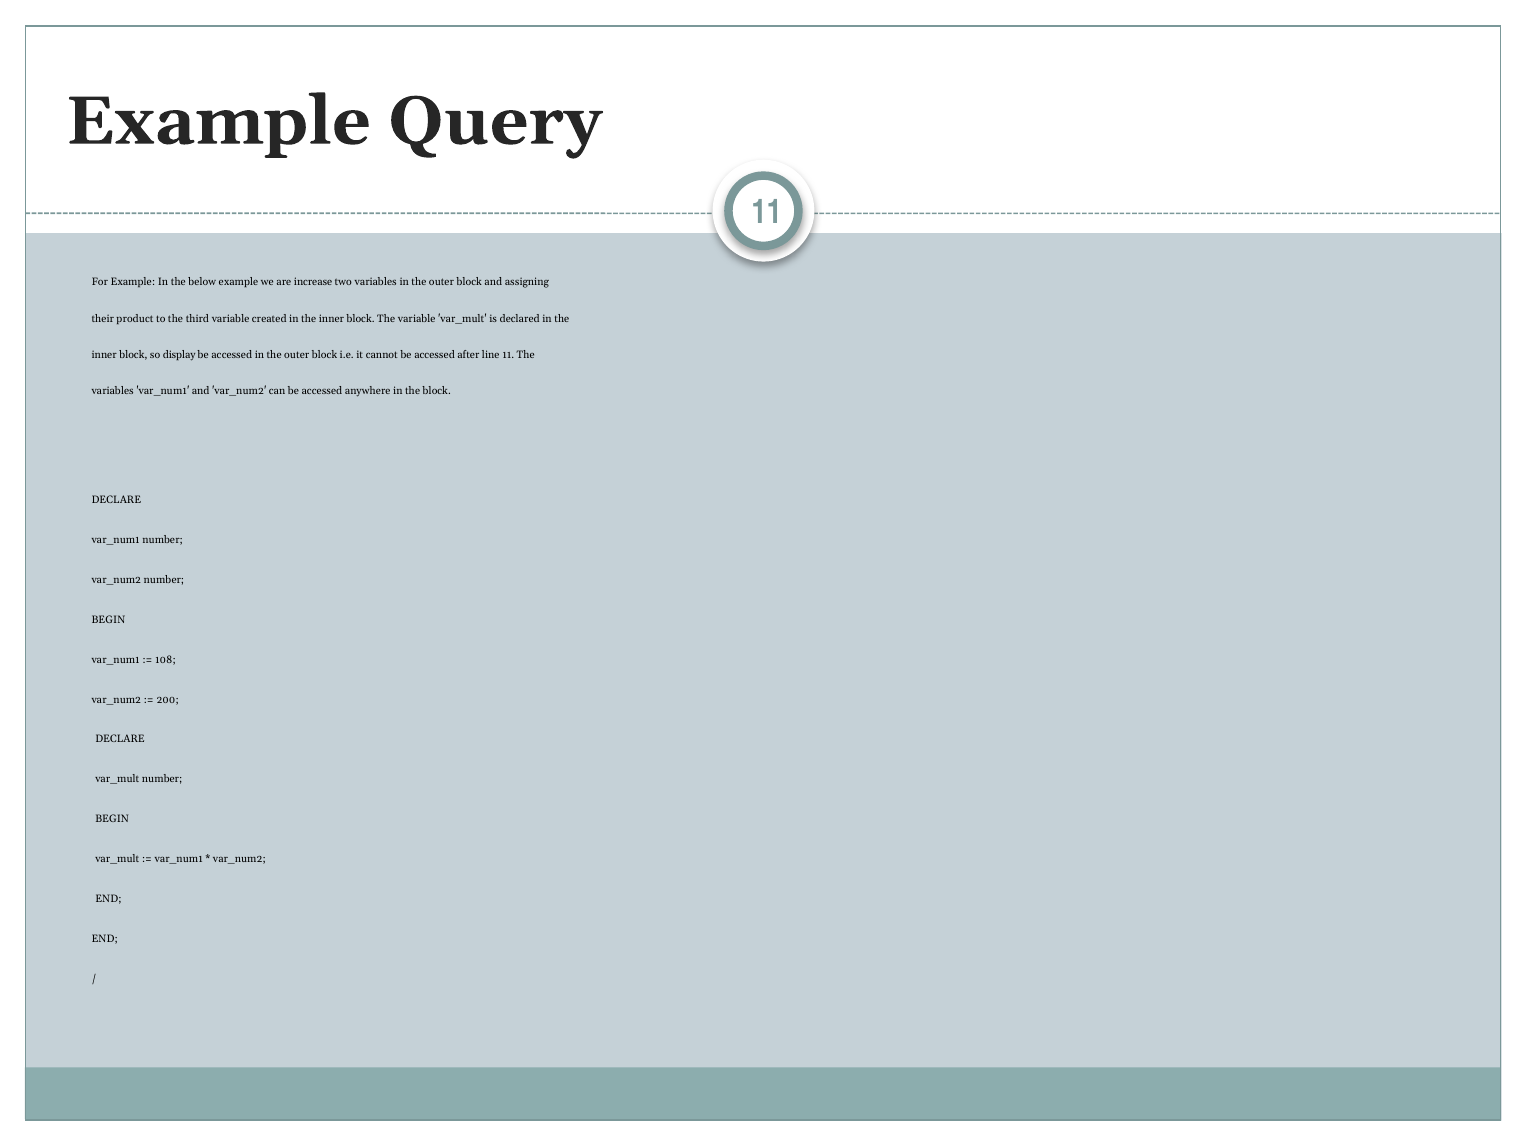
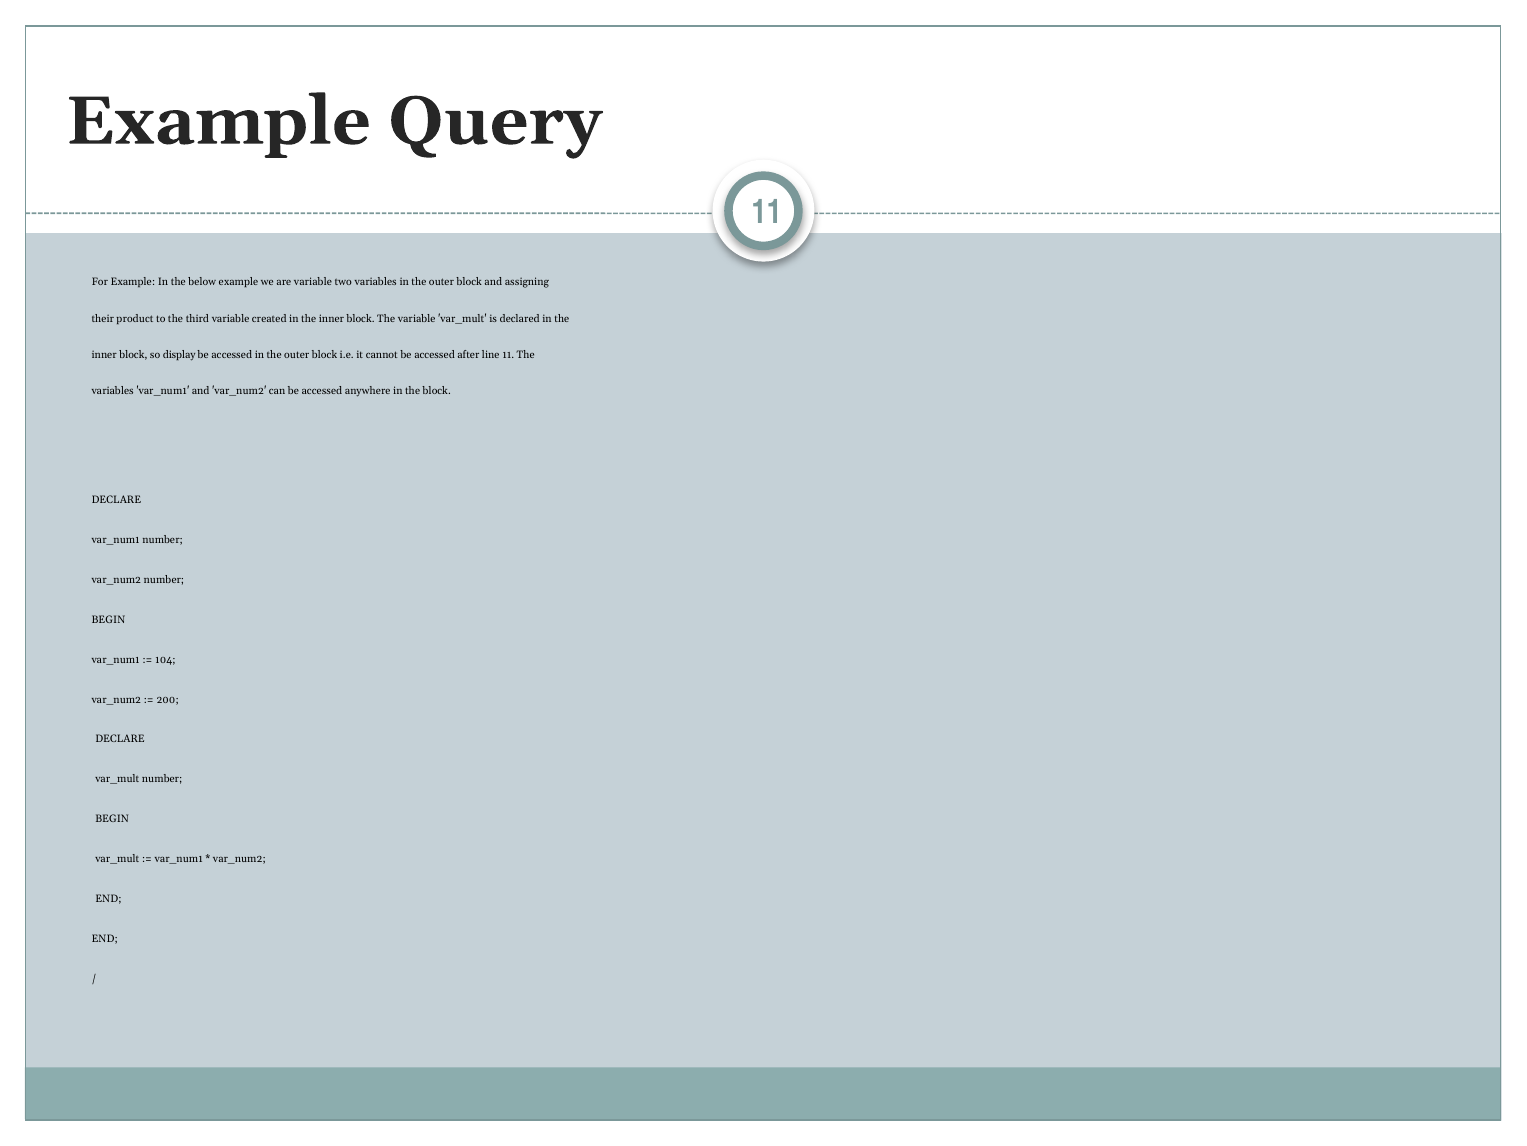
are increase: increase -> variable (313, 282)
108: 108 -> 104 (165, 659)
